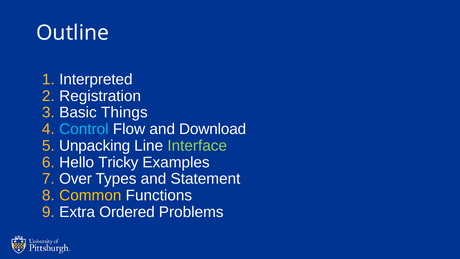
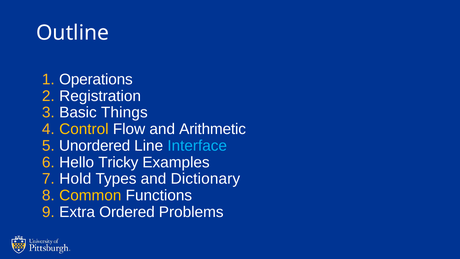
Interpreted: Interpreted -> Operations (96, 79)
Control colour: light blue -> yellow (84, 129)
Download: Download -> Arithmetic (213, 129)
Unpacking: Unpacking -> Unordered (95, 146)
Interface colour: light green -> light blue (197, 146)
Over: Over -> Hold (75, 179)
Statement: Statement -> Dictionary (205, 179)
